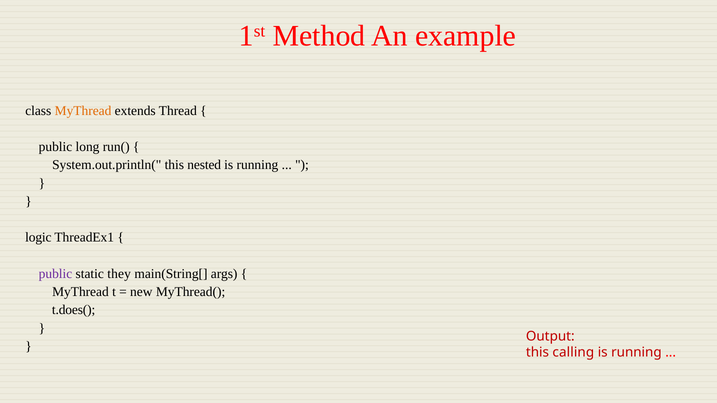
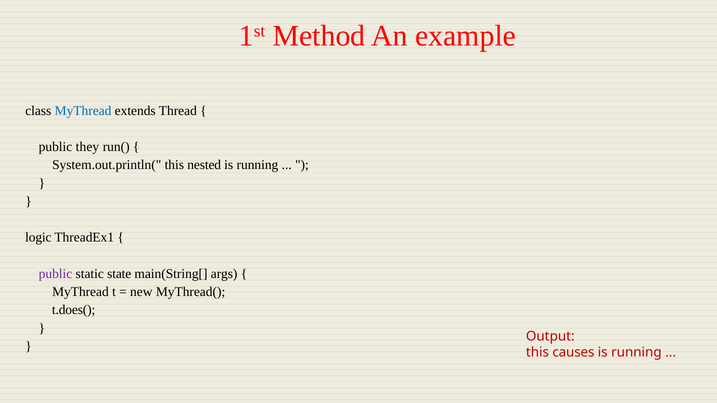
MyThread colour: orange -> blue (83, 111)
long: long -> they (87, 147)
they: they -> state (119, 274)
calling: calling -> causes (573, 353)
